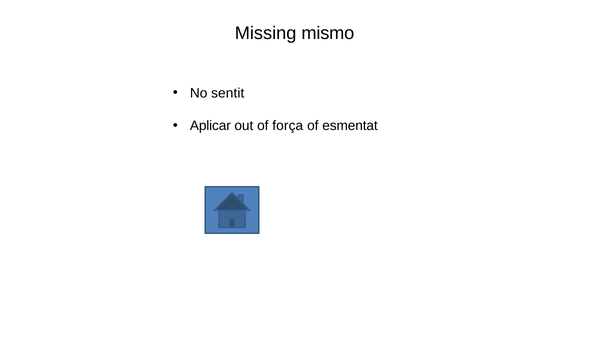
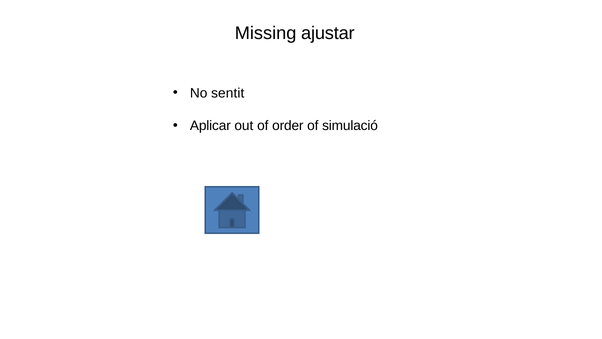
mismo: mismo -> ajustar (328, 33)
força: força -> order (288, 126)
esmentat: esmentat -> simulació (350, 126)
